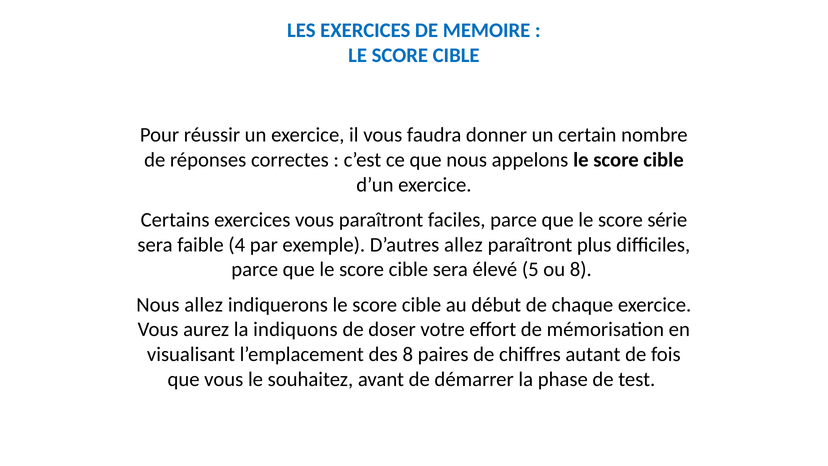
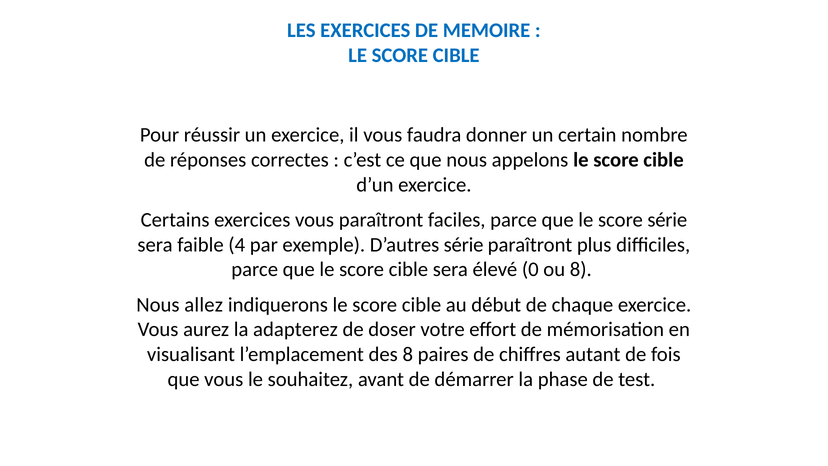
D’autres allez: allez -> série (464, 245)
5: 5 -> 0 (530, 269)
indiquons: indiquons -> adapterez (295, 329)
